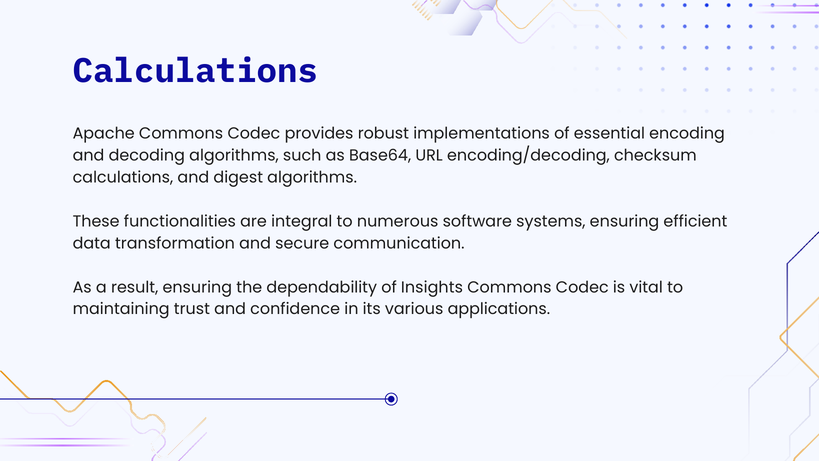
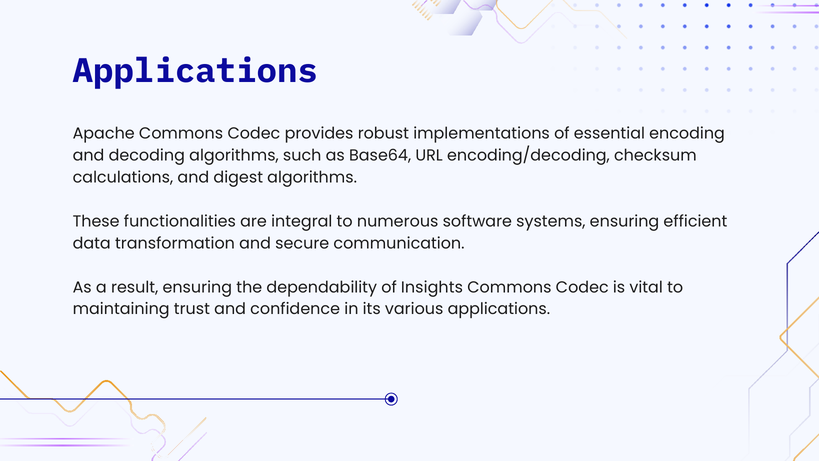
Calculations: Calculations -> Applications (195, 71)
